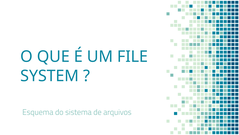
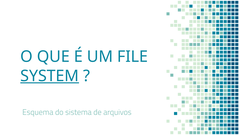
SYSTEM underline: none -> present (50, 76)
